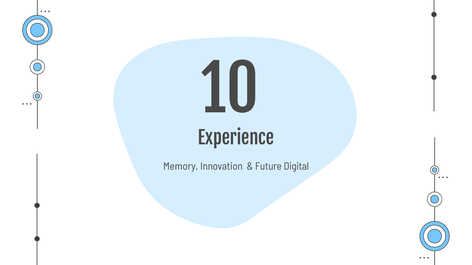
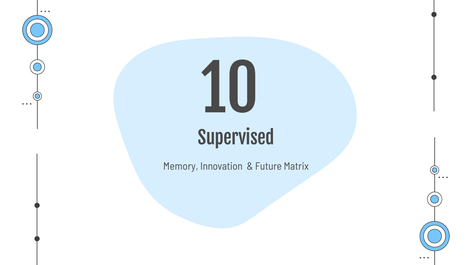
Experience: Experience -> Supervised (236, 139)
Digital: Digital -> Matrix (296, 167)
